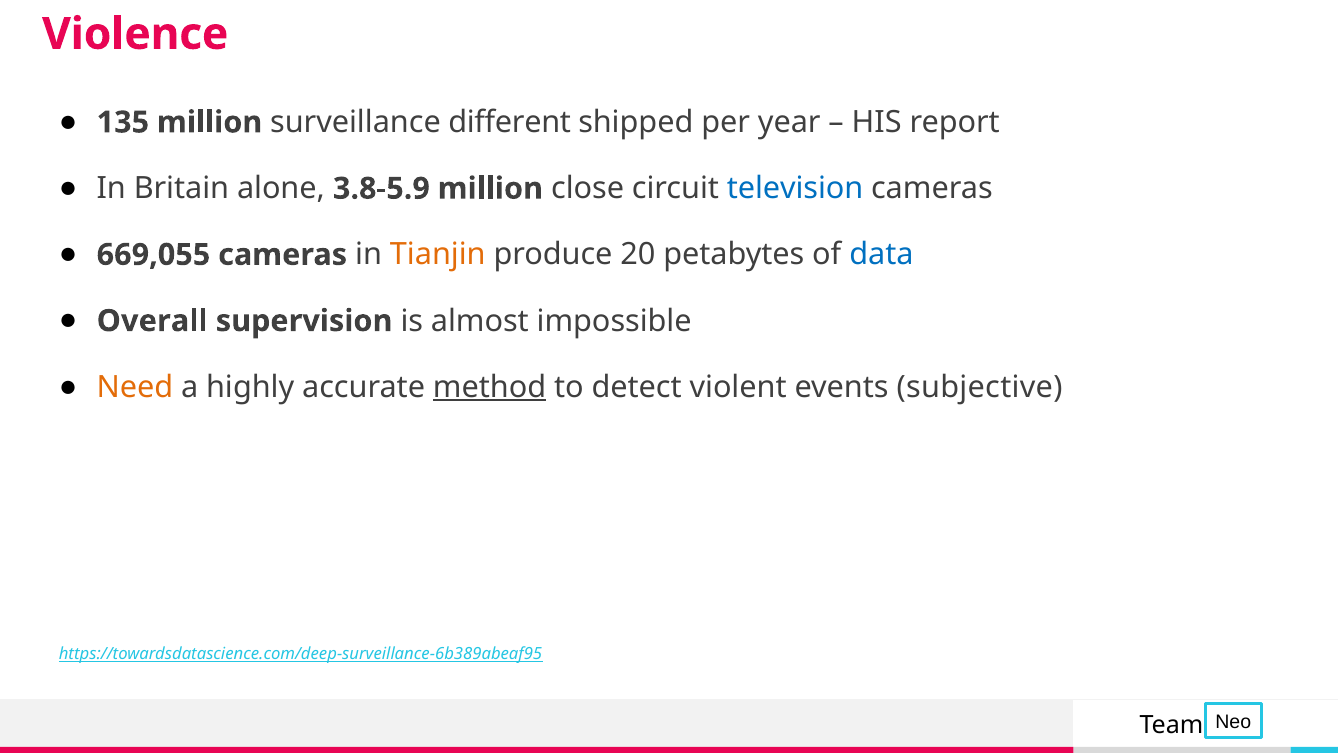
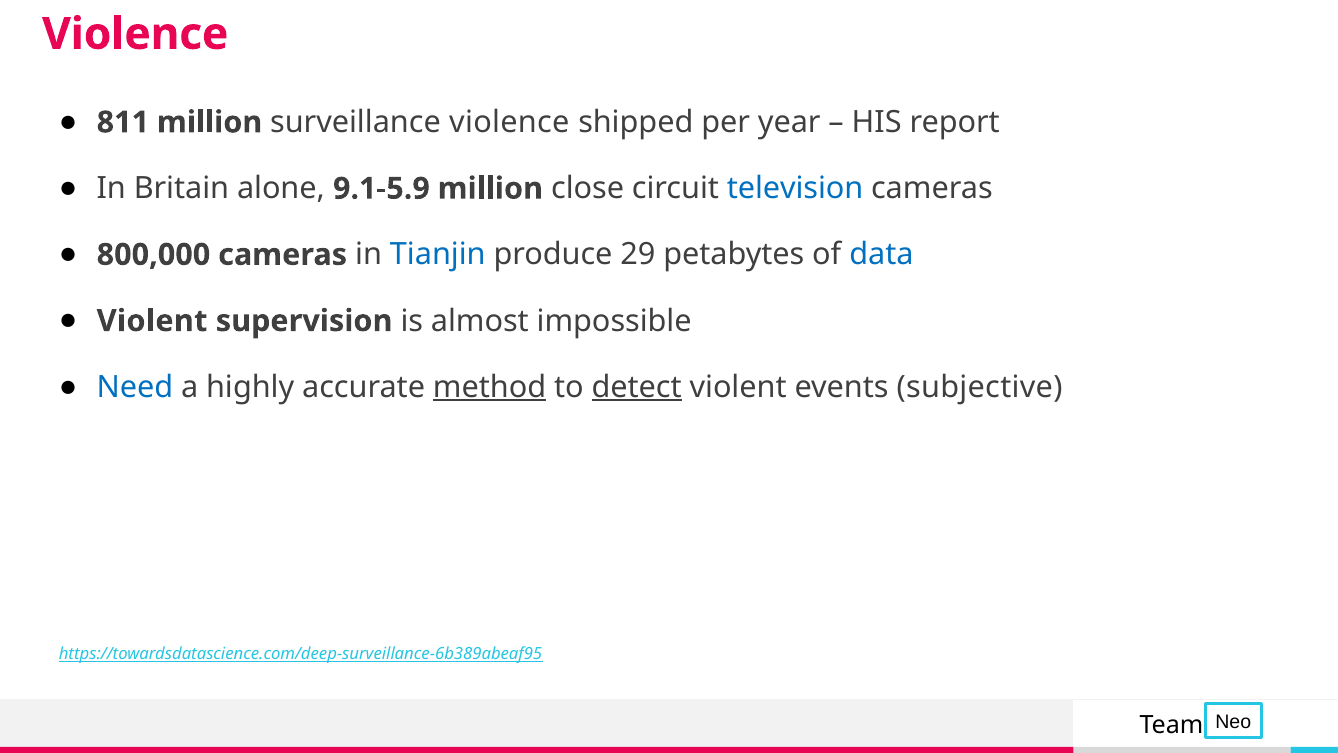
135: 135 -> 811 (123, 122)
surveillance different: different -> violence (509, 122)
3.8-5.9: 3.8-5.9 -> 9.1-5.9 (381, 188)
669,055: 669,055 -> 800,000 (153, 255)
Tianjin colour: orange -> blue (438, 255)
20: 20 -> 29 (638, 255)
Overall: Overall -> Violent (152, 321)
Need colour: orange -> blue (135, 387)
detect underline: none -> present (637, 387)
